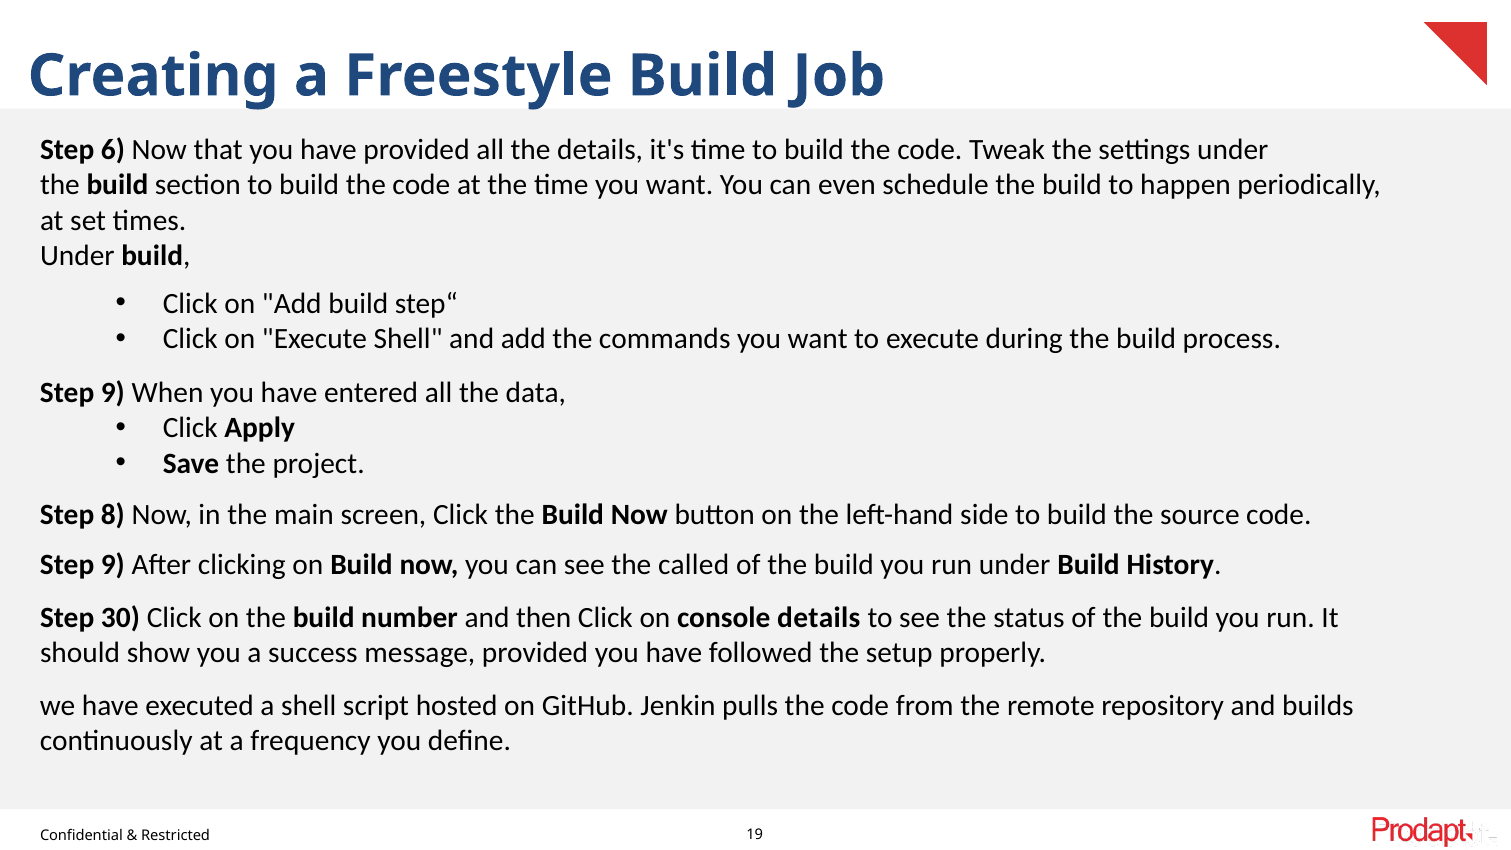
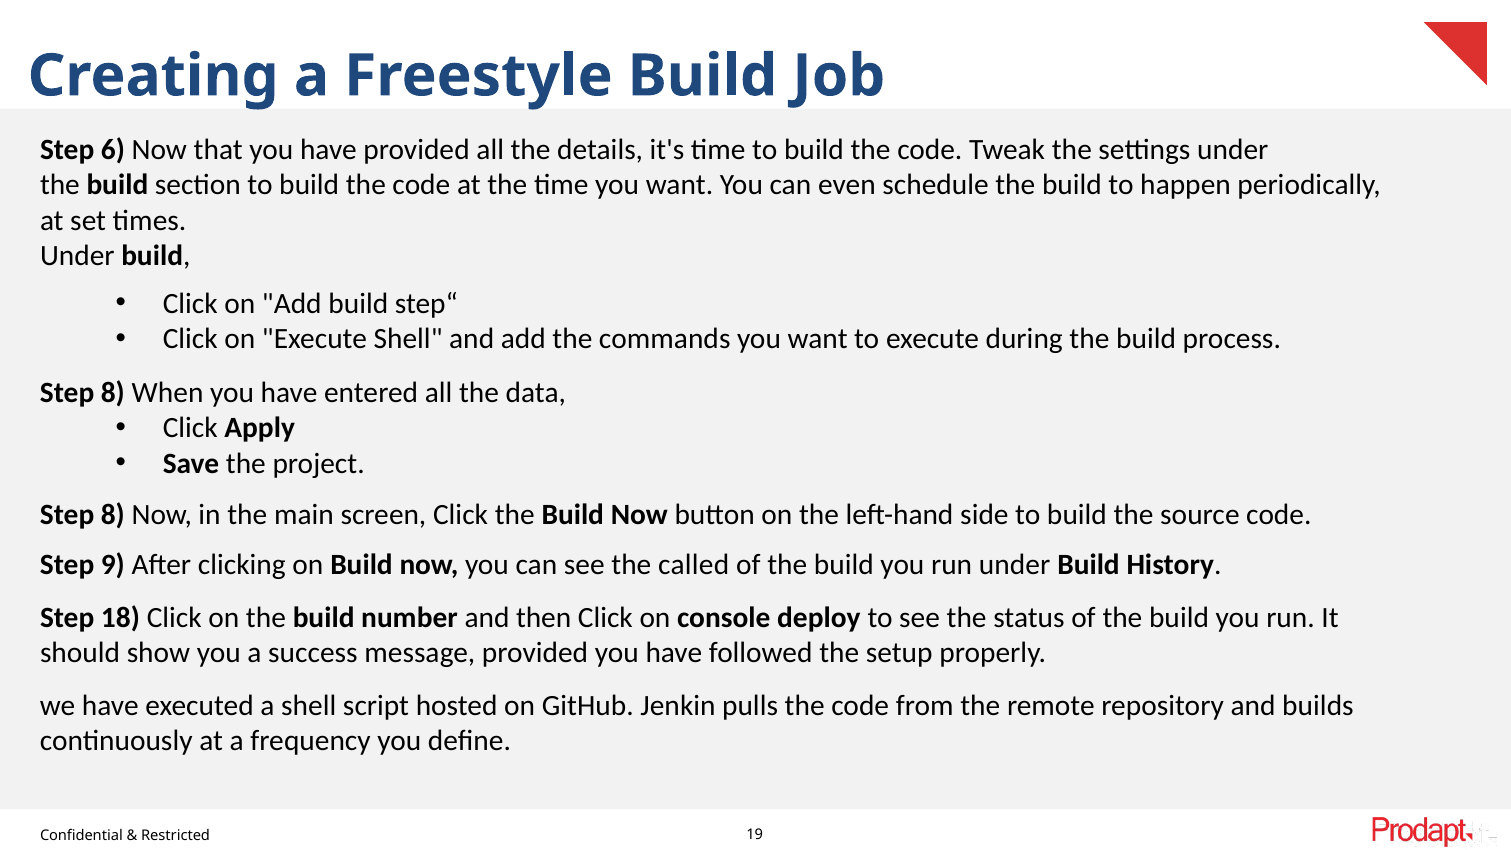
9: 9 -> 8 (113, 393)
30: 30 -> 18 (120, 617)
console details: details -> deploy (819, 617)
